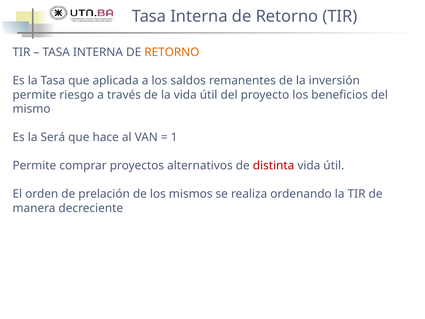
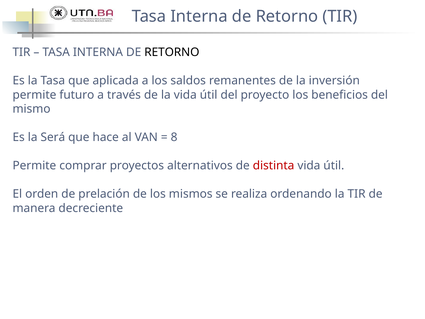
RETORNO colour: orange -> black (172, 52)
riesgo: riesgo -> futuro (77, 95)
1: 1 -> 8 (174, 137)
